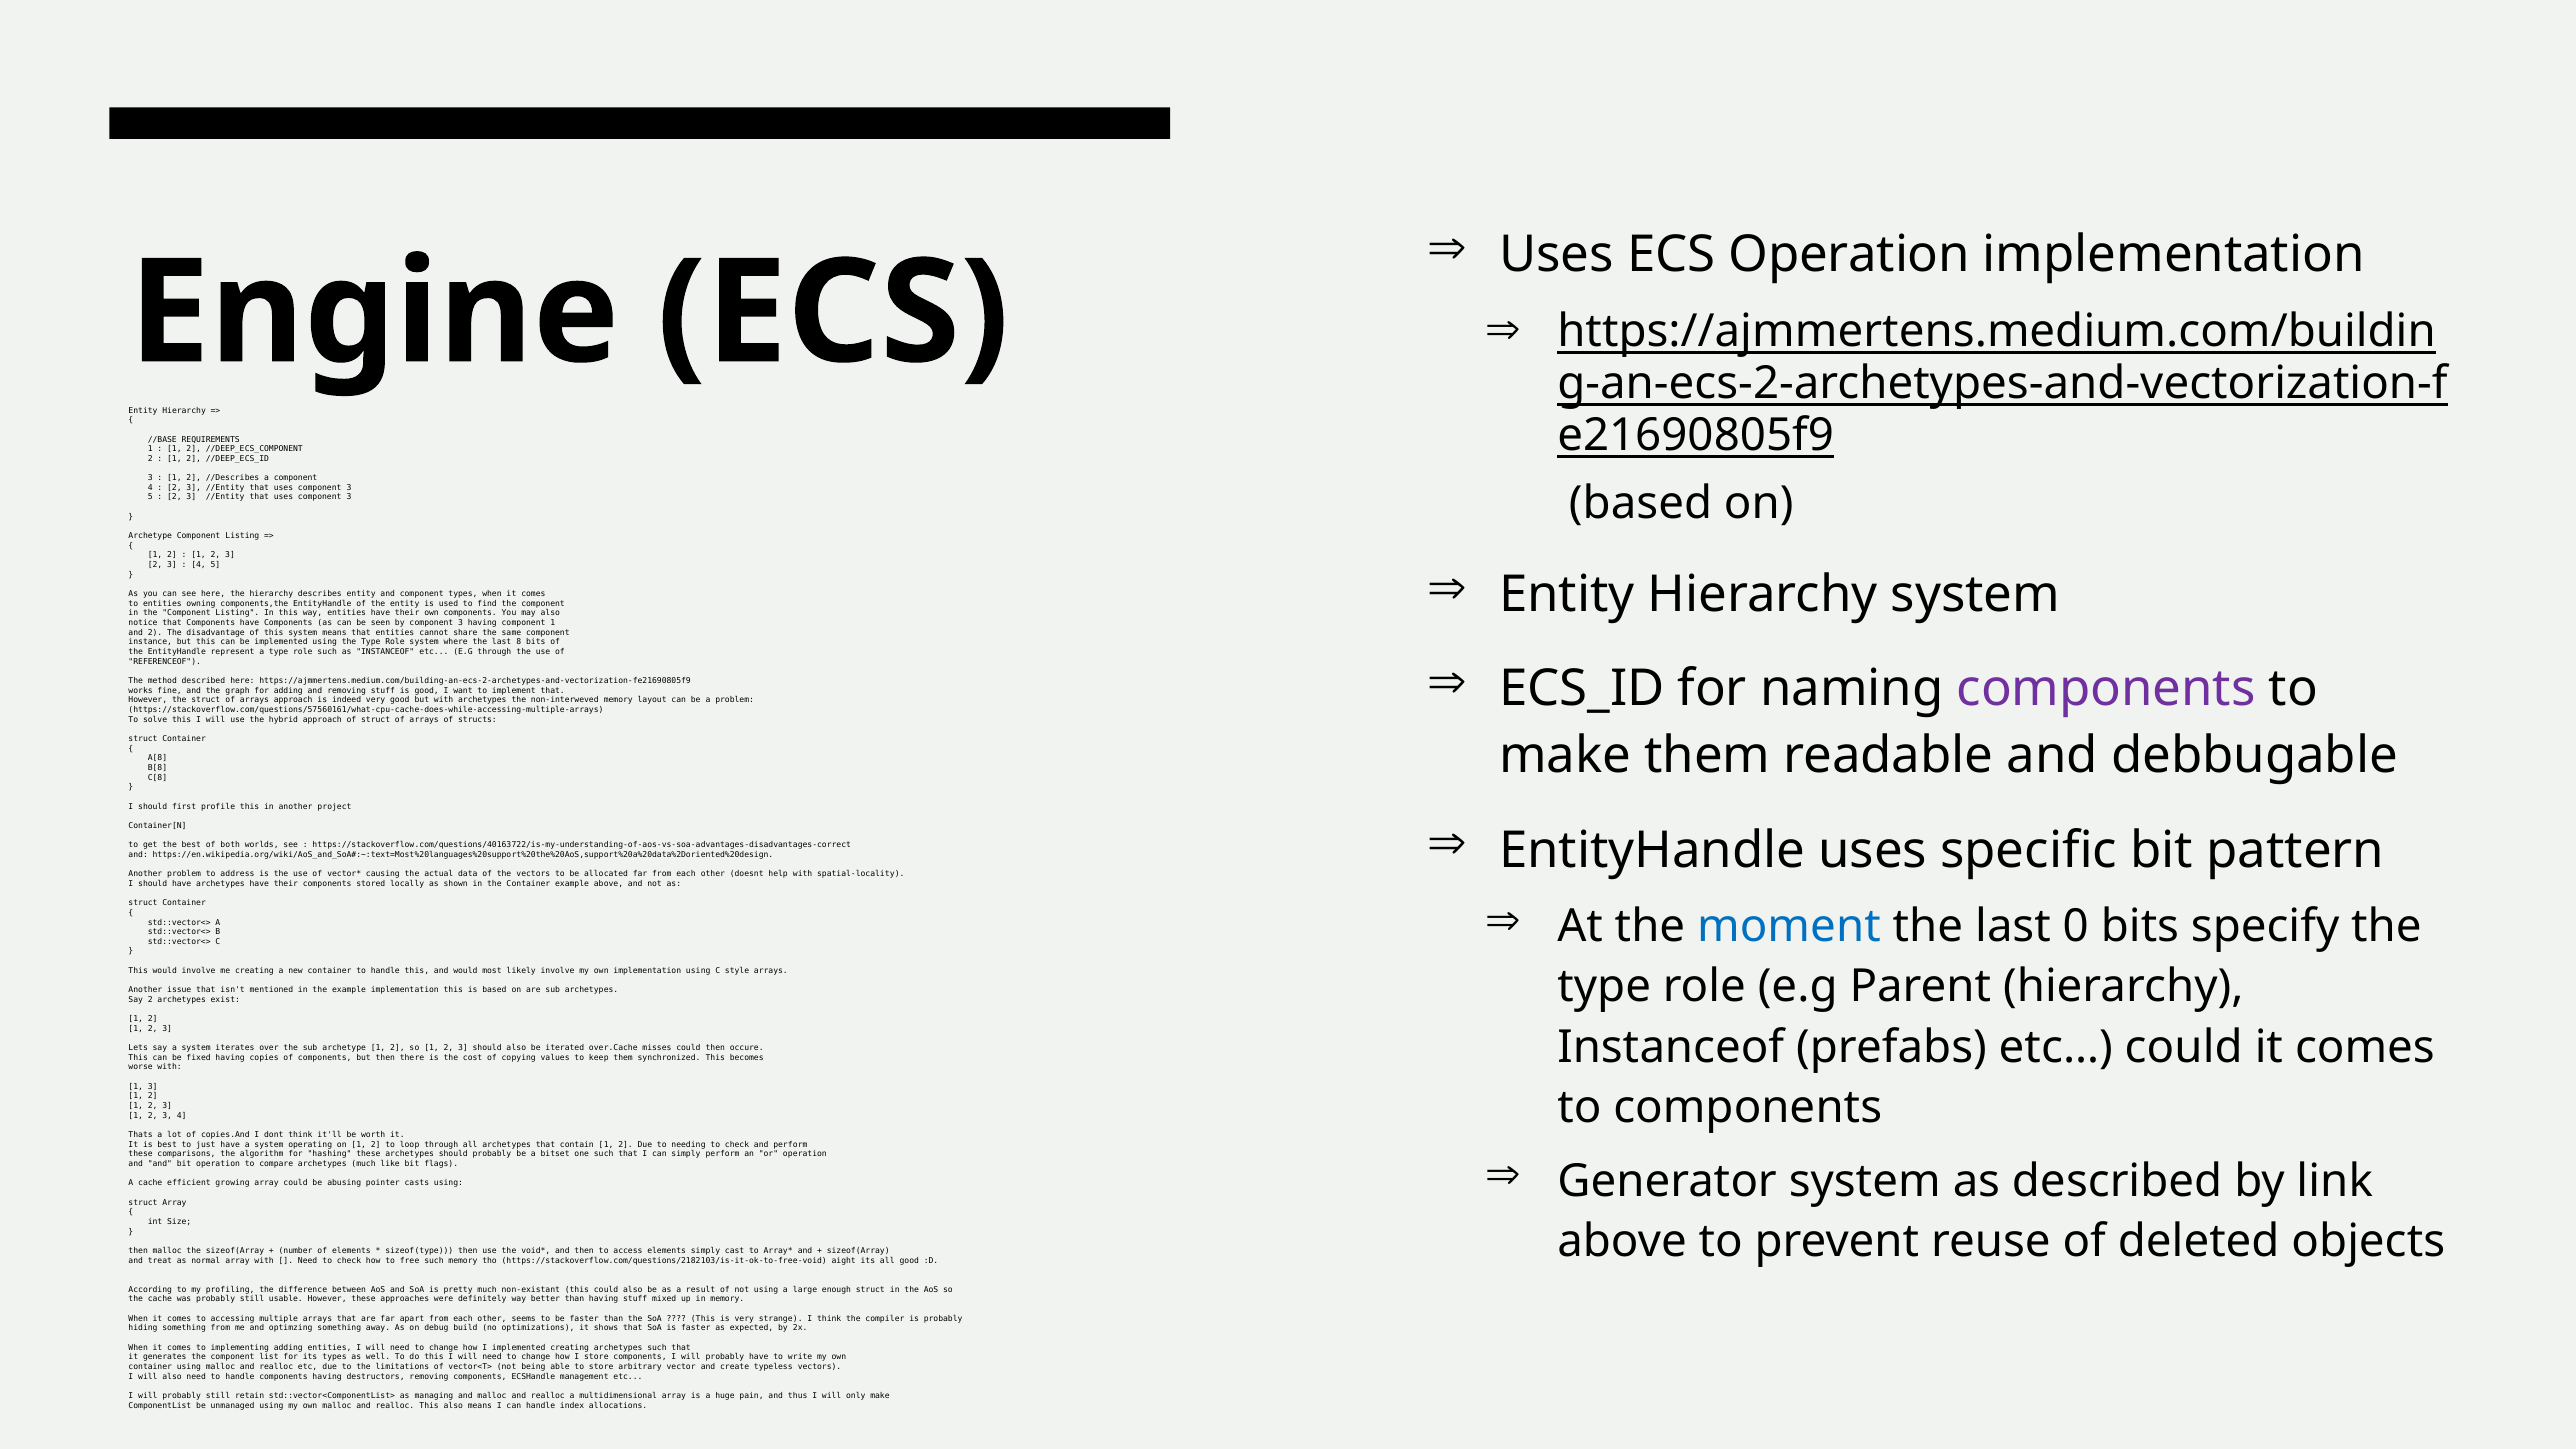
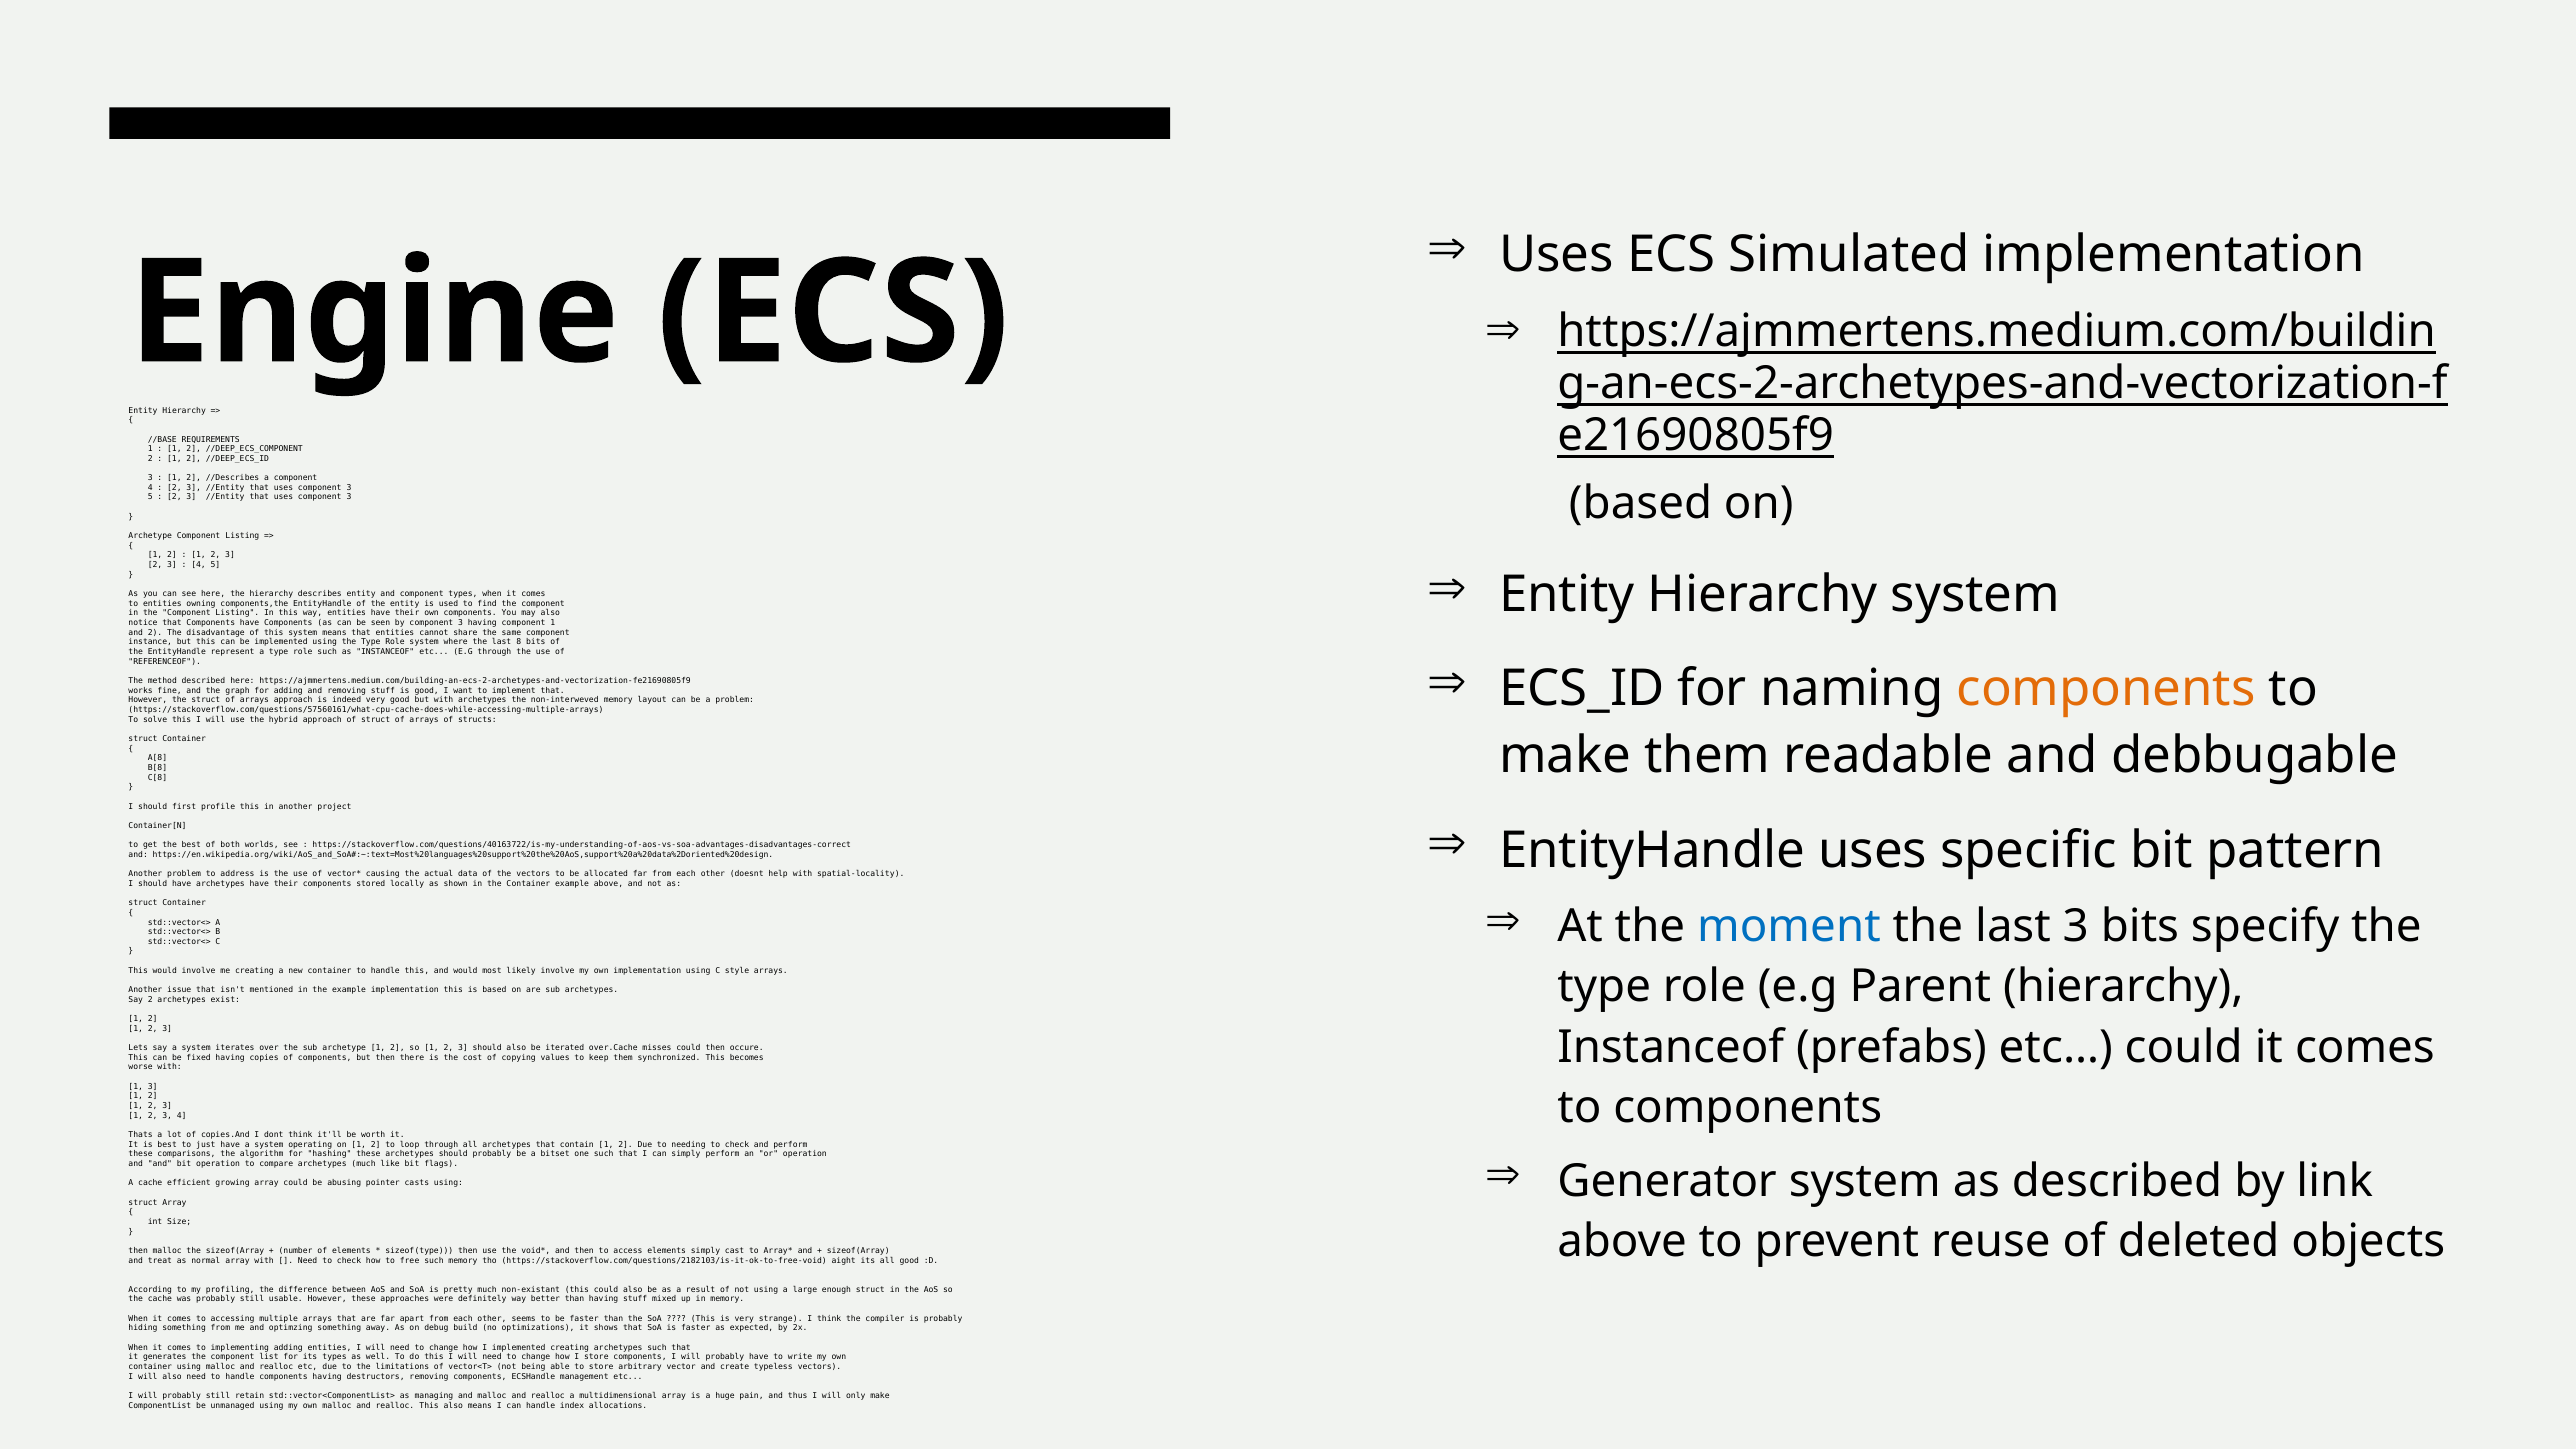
ECS Operation: Operation -> Simulated (1849, 255)
components colour: purple -> orange (2106, 689)
last 0: 0 -> 3 (2076, 927)
